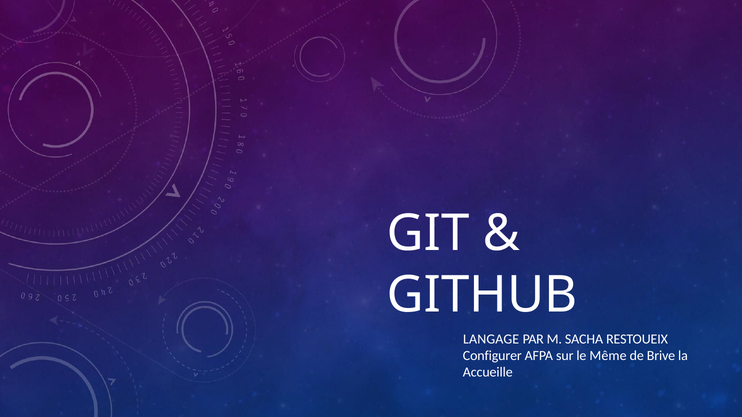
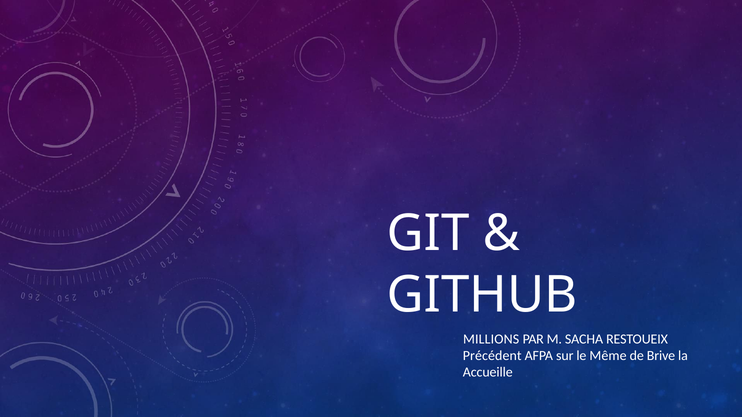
LANGAGE: LANGAGE -> MILLIONS (491, 339)
Configurer: Configurer -> Précédent (492, 356)
